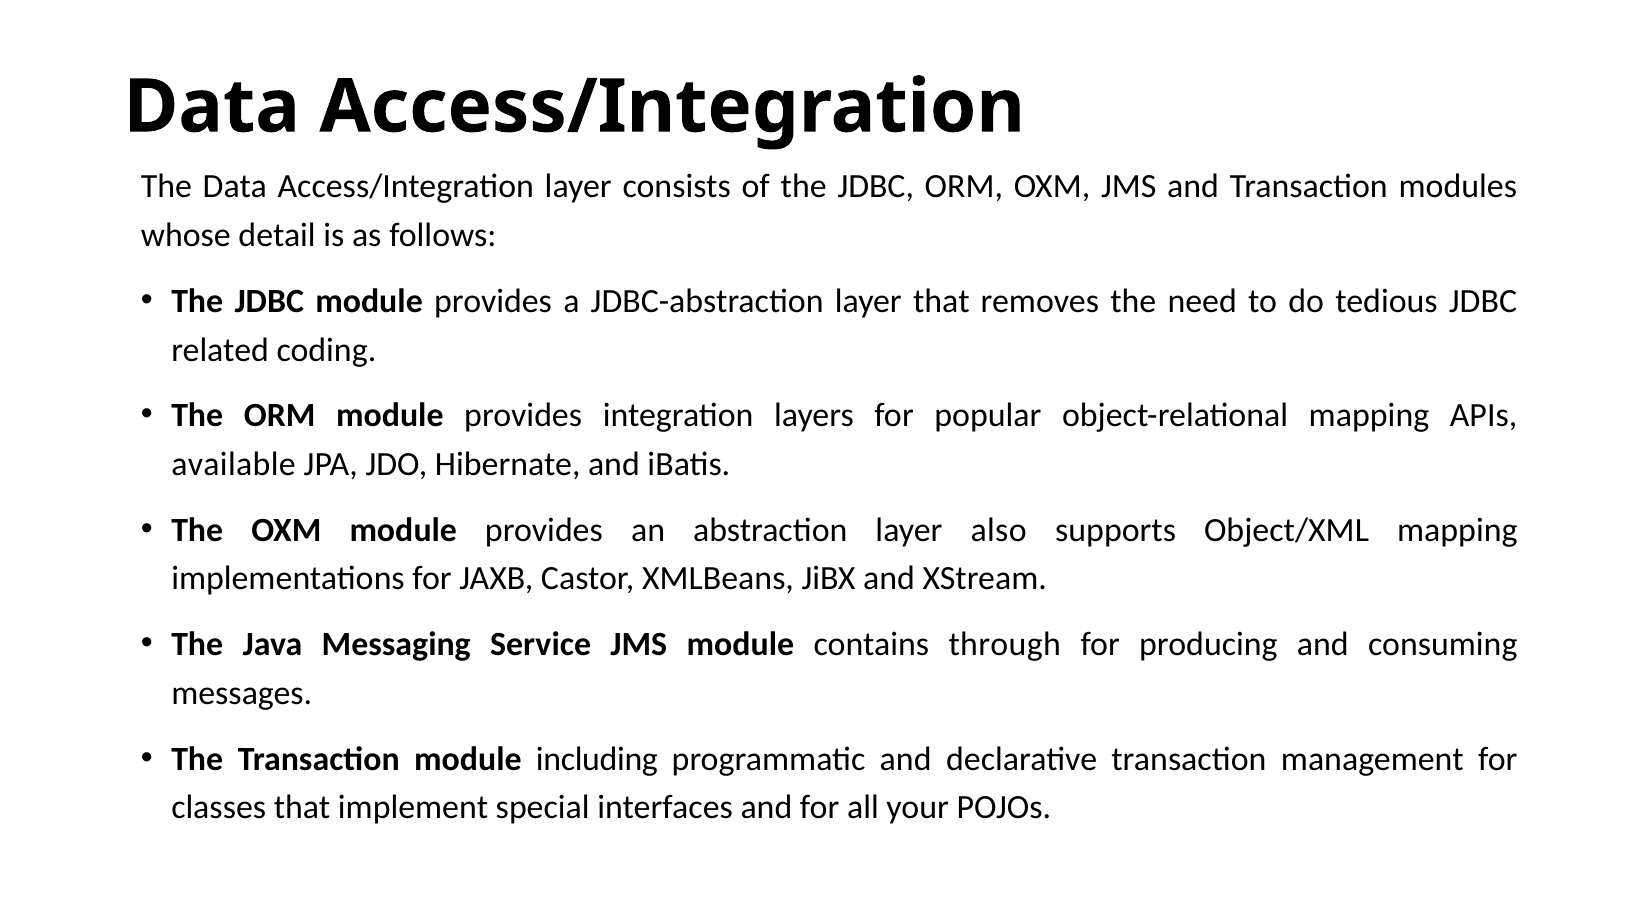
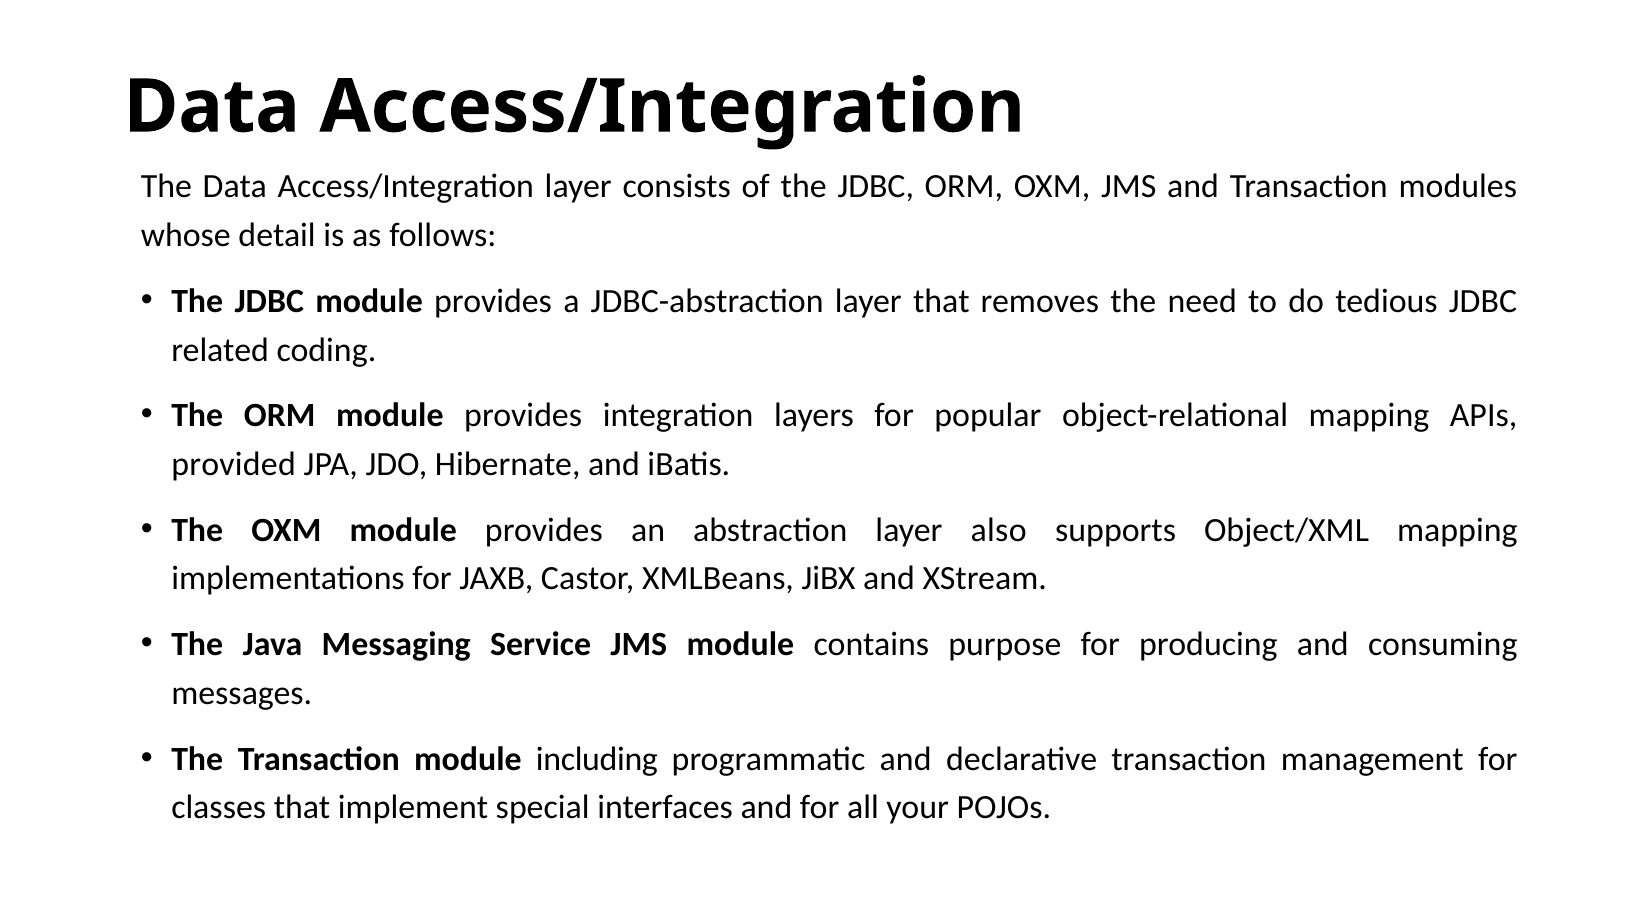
available: available -> provided (234, 464)
through: through -> purpose (1005, 645)
